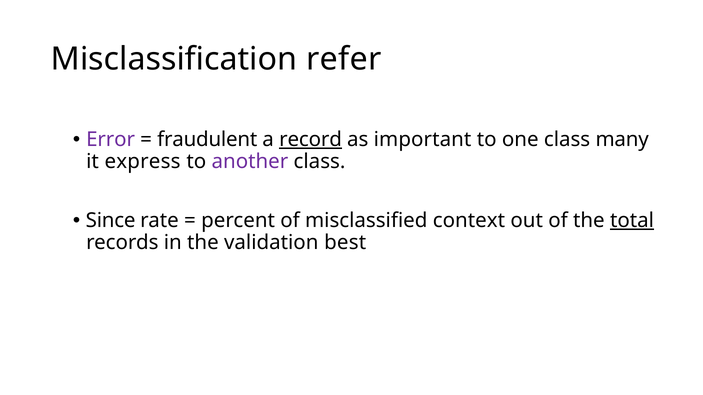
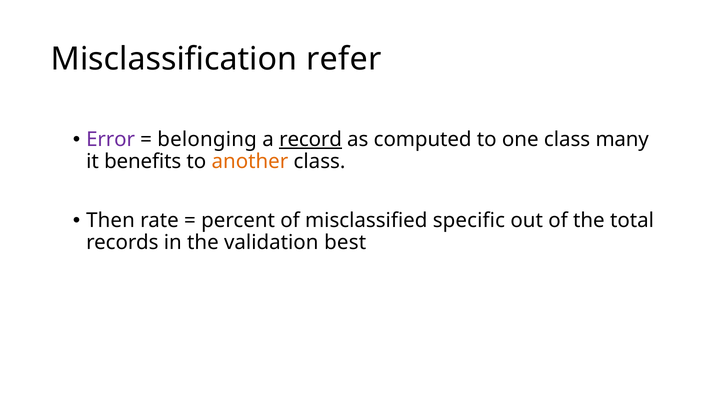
fraudulent: fraudulent -> belonging (207, 140)
important: important -> computed (423, 140)
express: express -> benefits (143, 162)
another colour: purple -> orange (250, 162)
Since: Since -> Then (110, 221)
context: context -> specific (469, 221)
total underline: present -> none (632, 221)
